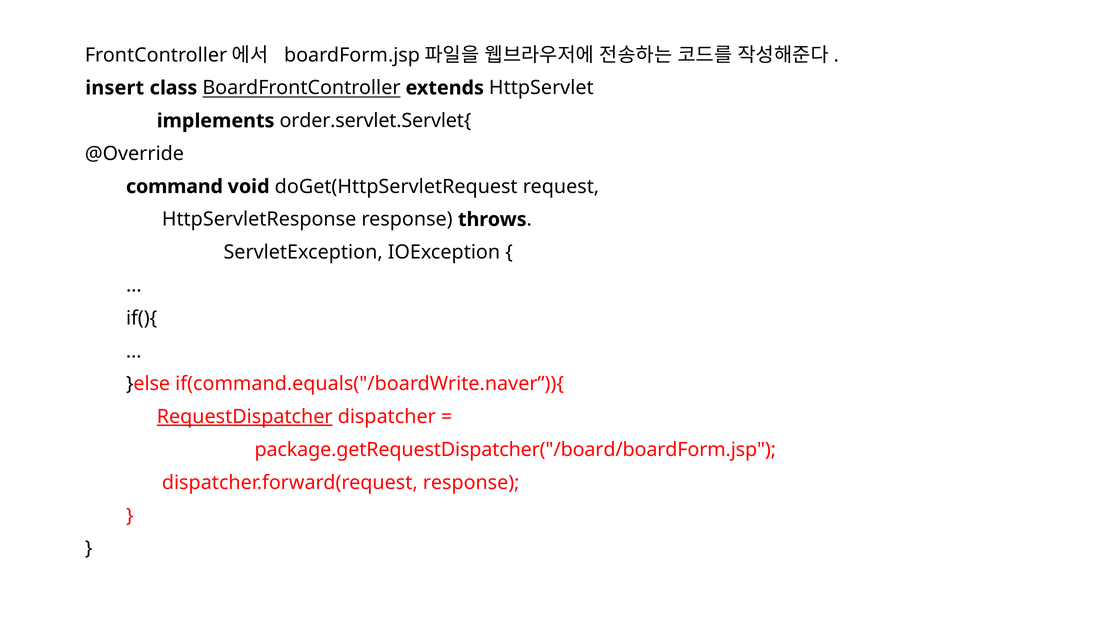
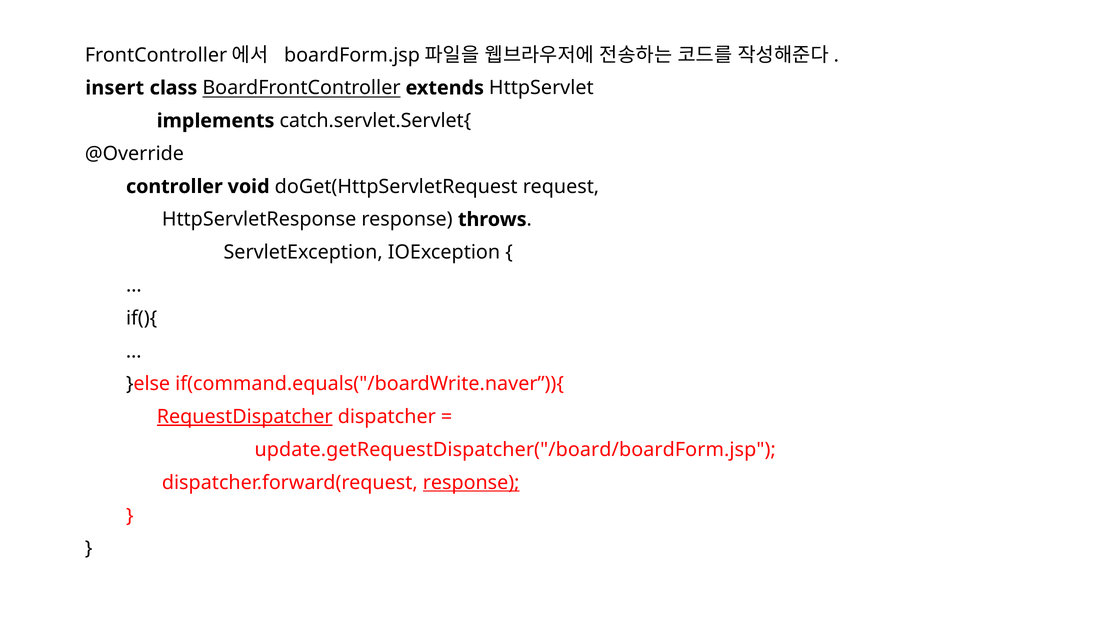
order.servlet.Servlet{: order.servlet.Servlet{ -> catch.servlet.Servlet{ (375, 121)
command: command -> controller (174, 187)
package.getRequestDispatcher("/board/boardForm.jsp: package.getRequestDispatcher("/board/boardForm.jsp -> update.getRequestDispatcher("/board/boardForm.jsp (515, 450)
response underline: none -> present (471, 483)
